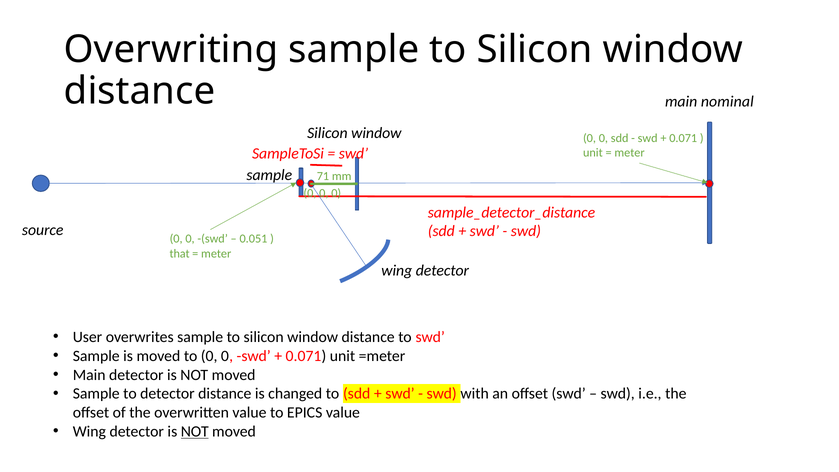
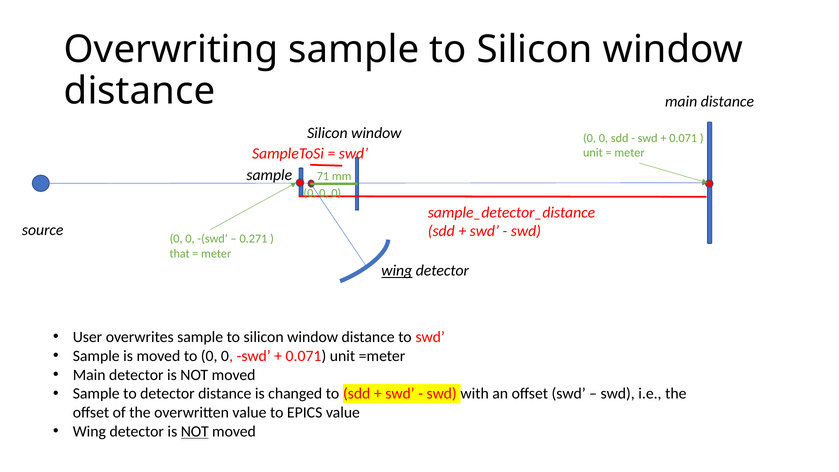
main nominal: nominal -> distance (727, 102)
0.051: 0.051 -> 0.271 (253, 239)
wing underline: none -> present (397, 271)
